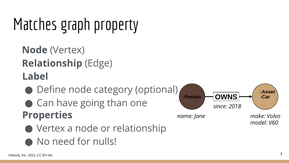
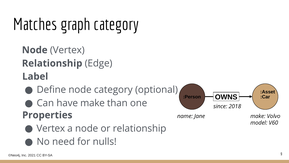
graph property: property -> category (116, 24)
have going: going -> make (93, 103)
